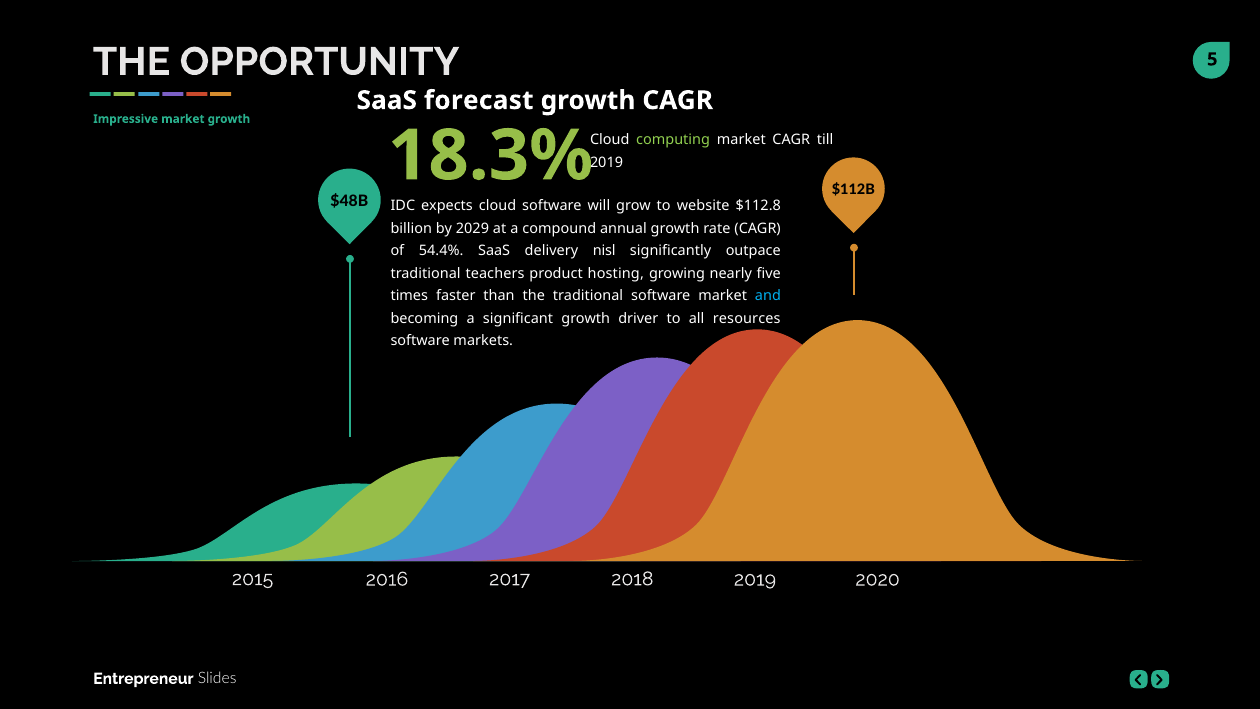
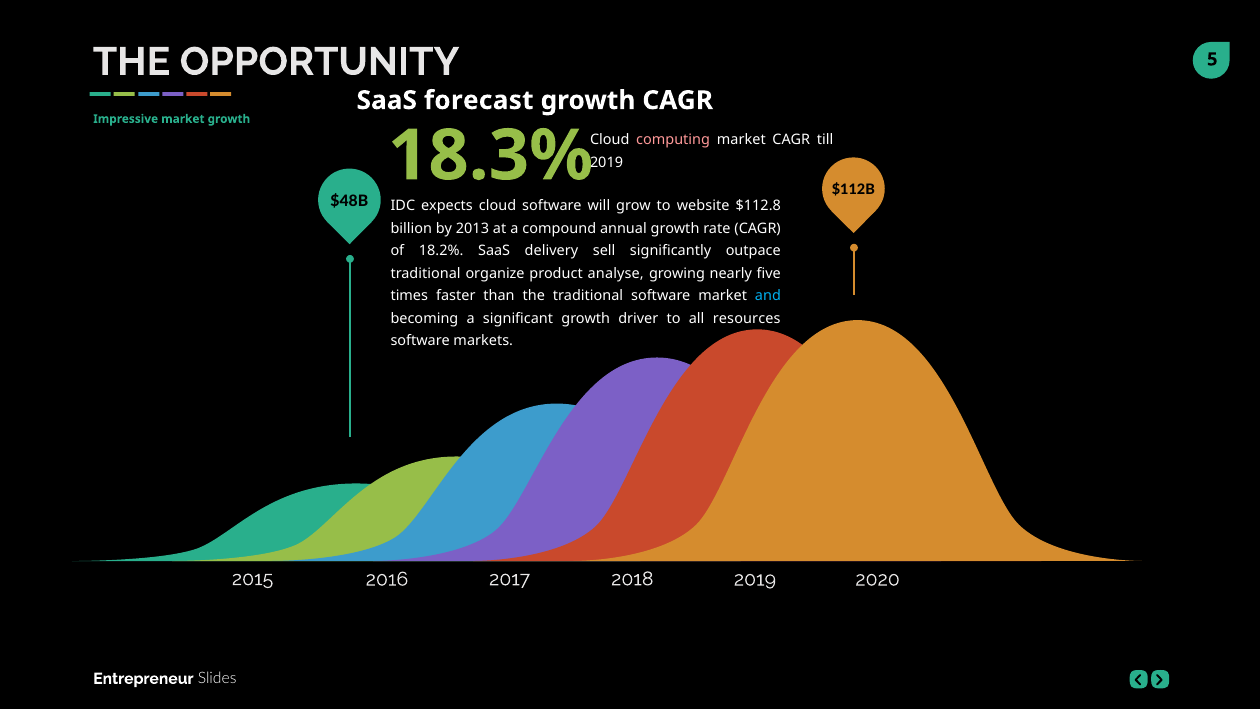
computing colour: light green -> pink (673, 140)
2029: 2029 -> 2013 (472, 228)
54.4%: 54.4% -> 18.2% (441, 251)
nisl: nisl -> sell (604, 251)
teachers: teachers -> organize (495, 273)
hosting: hosting -> analyse (616, 273)
